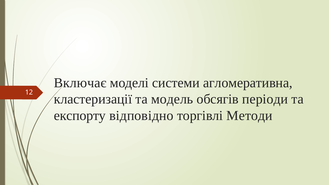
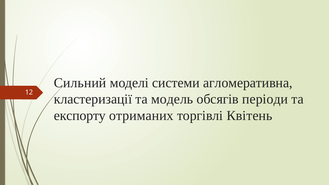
Включає: Включає -> Сильний (80, 83)
відповідно: відповідно -> отриманих (141, 116)
Методи: Методи -> Квітень (250, 116)
